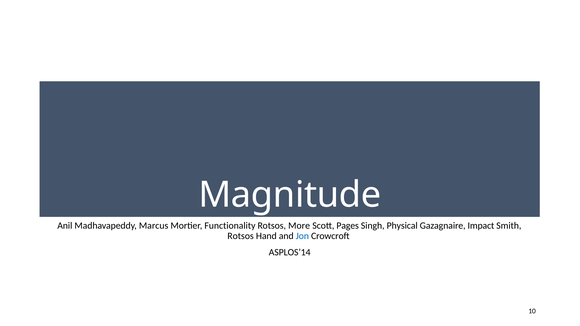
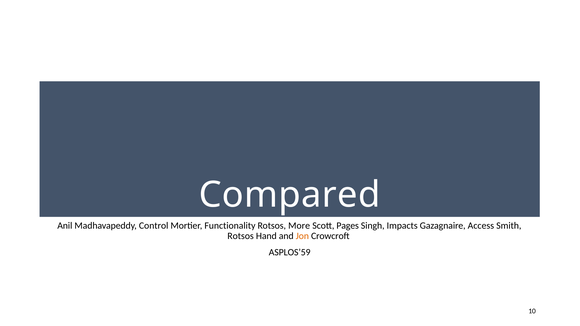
Magnitude: Magnitude -> Compared (290, 195)
Marcus: Marcus -> Control (154, 226)
Physical: Physical -> Impacts (402, 226)
Impact: Impact -> Access (481, 226)
Jon colour: blue -> orange (302, 236)
ASPLOS’14: ASPLOS’14 -> ASPLOS’59 (290, 253)
